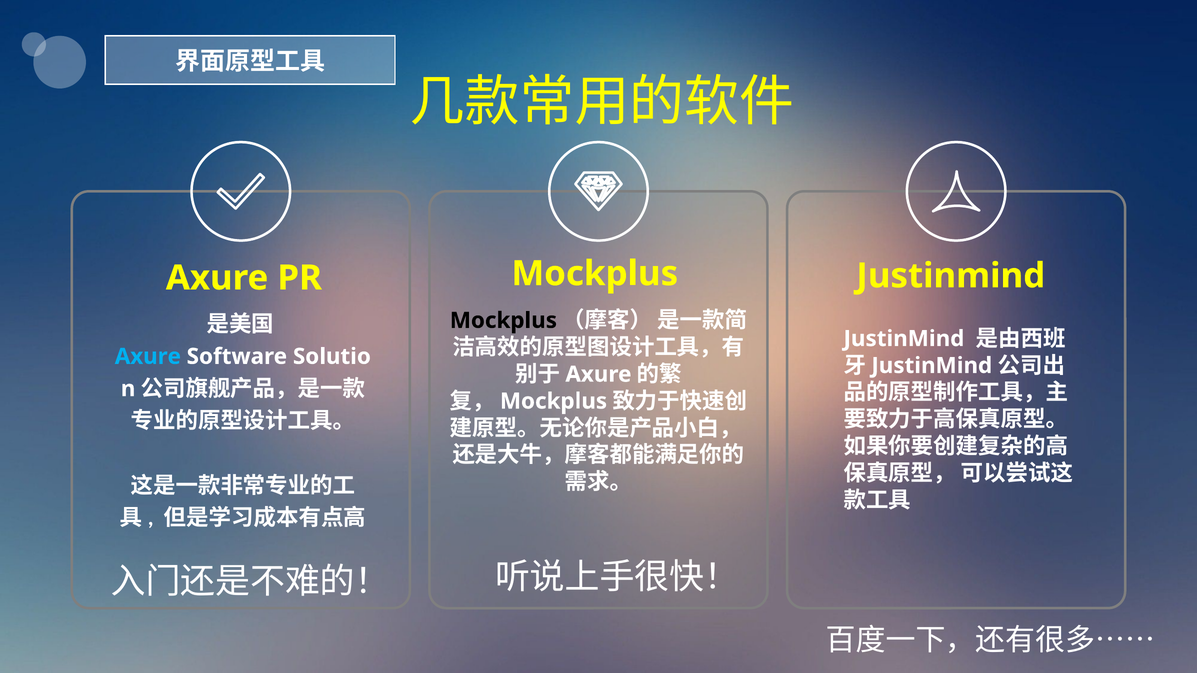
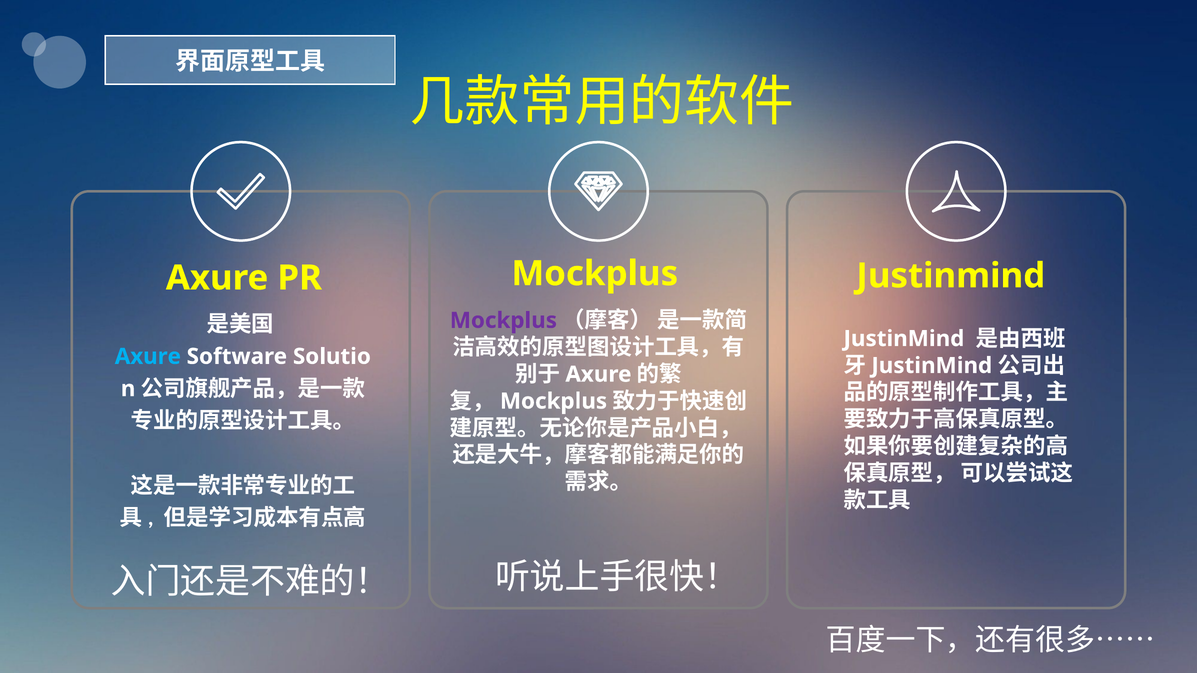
Mockplus colour: black -> purple (503, 321)
